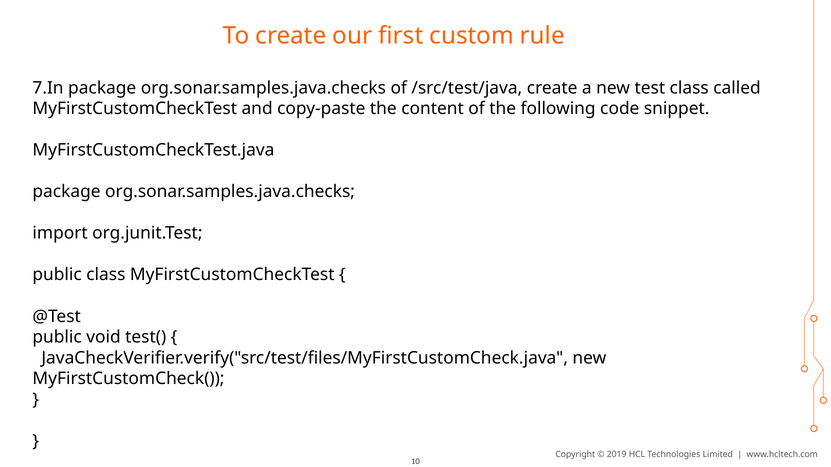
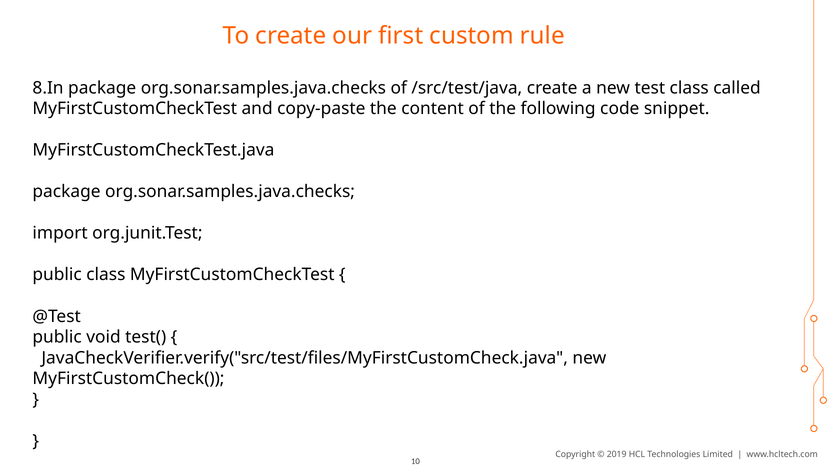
7.In: 7.In -> 8.In (48, 88)
